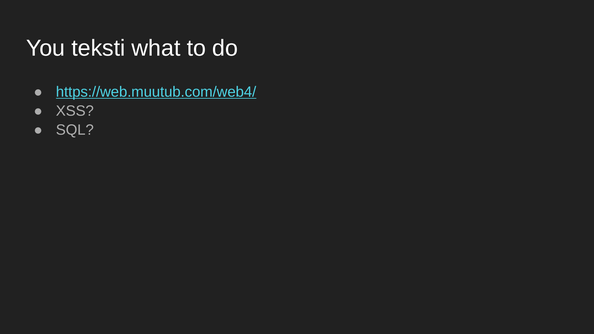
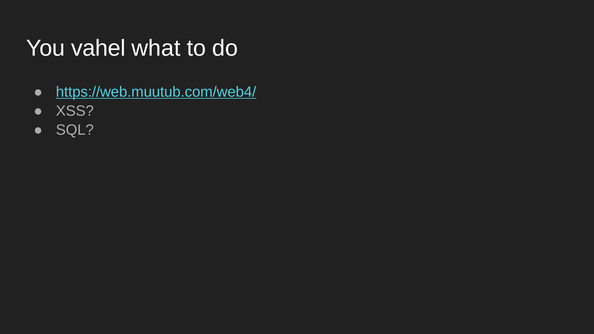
teksti: teksti -> vahel (98, 48)
